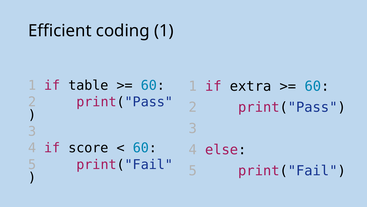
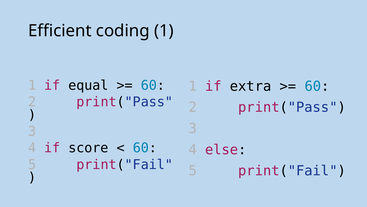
table: table -> equal (88, 85)
